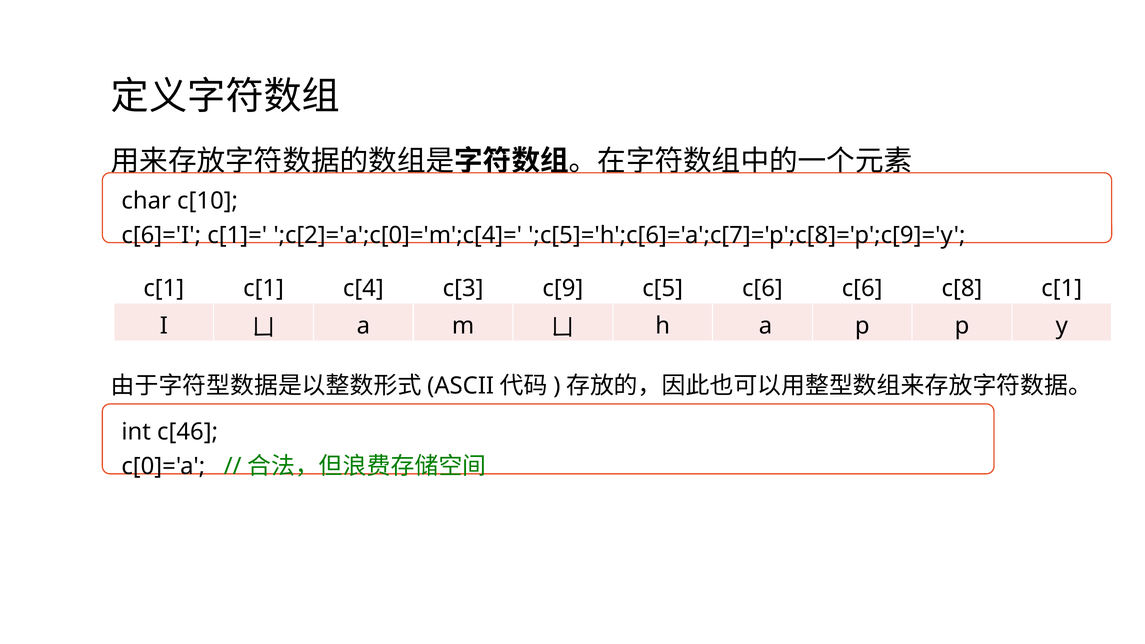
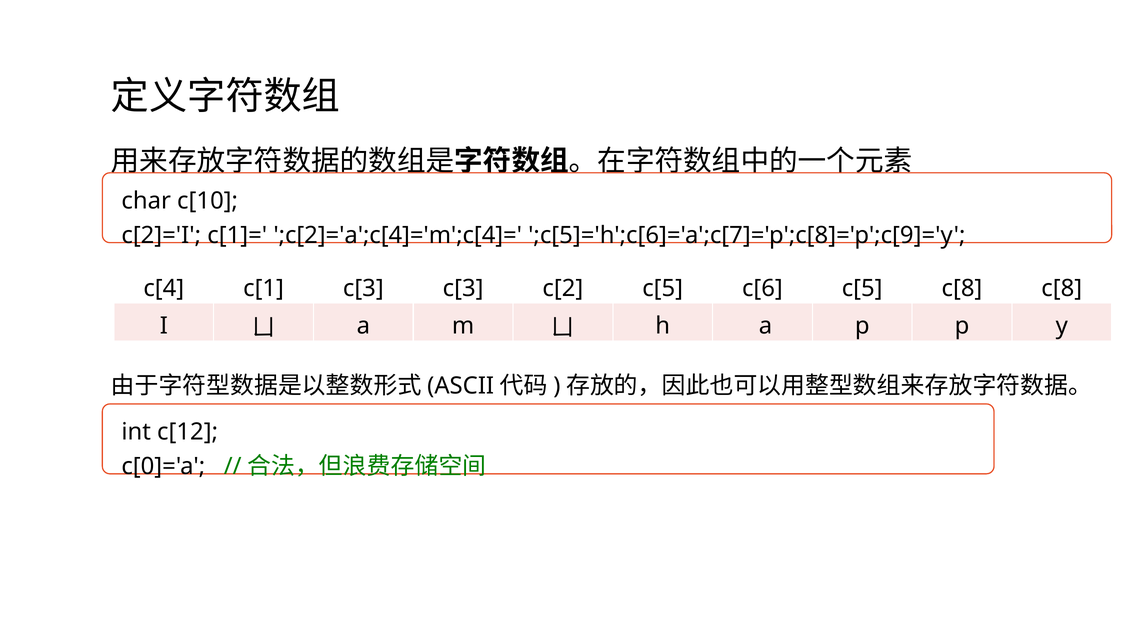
c[6]='I: c[6]='I -> c[2]='I (161, 235)
;c[2]='a';c[0]='m';c[4]=: ;c[2]='a';c[0]='m';c[4]= -> ;c[2]='a';c[4]='m';c[4]= (398, 235)
c[1: c[1 -> c[4 (164, 288)
c[1 c[4: c[4 -> c[3 (363, 288)
c[9: c[9 -> c[2 (563, 288)
c[6 c[6: c[6 -> c[5 (862, 288)
c[8 c[1: c[1 -> c[8 (1062, 288)
c[46: c[46 -> c[12 (188, 432)
